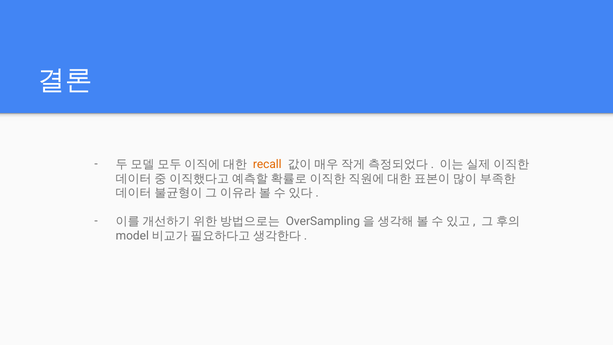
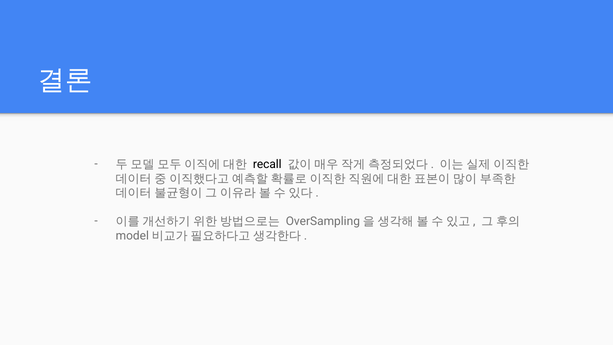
recall colour: orange -> black (267, 164)
